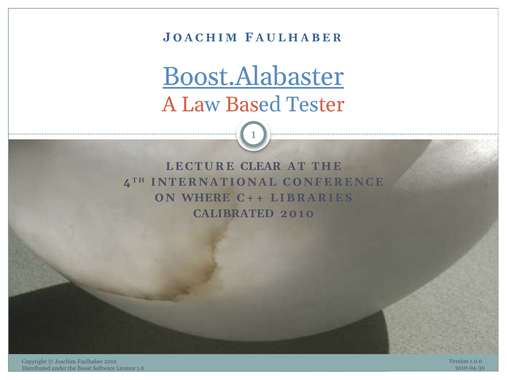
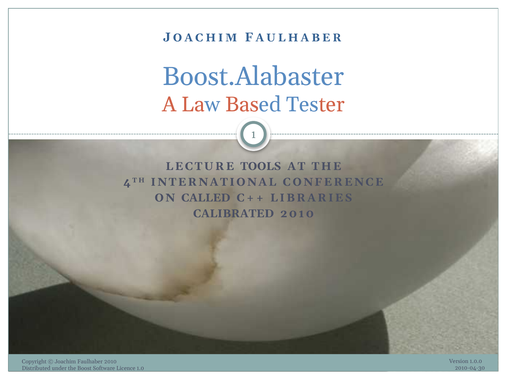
Boost.Alabaster underline: present -> none (253, 77)
CLEAR: CLEAR -> TOOLS (261, 166)
WHERE: WHERE -> CALLED (206, 198)
